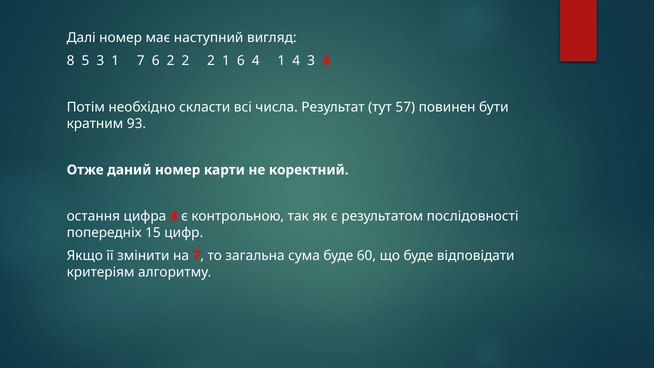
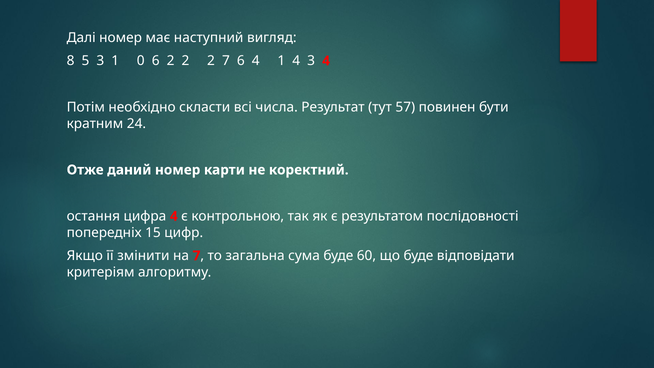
1 7: 7 -> 0 (141, 61)
2 1: 1 -> 7 (226, 61)
93: 93 -> 24 (136, 123)
